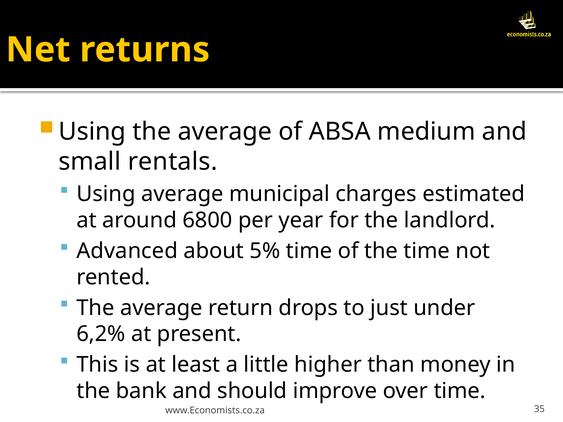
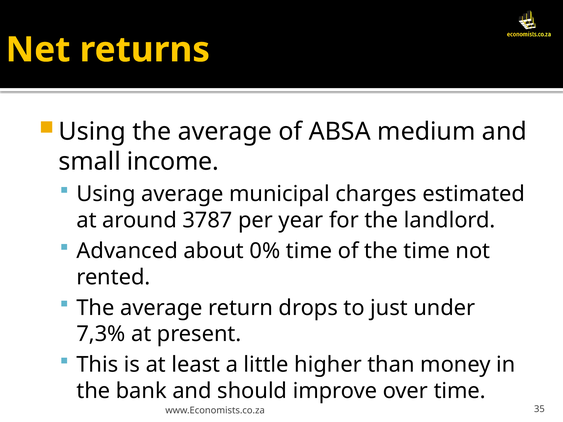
rentals: rentals -> income (173, 162)
6800: 6800 -> 3787 (207, 220)
5%: 5% -> 0% (265, 251)
6,2%: 6,2% -> 7,3% (101, 334)
